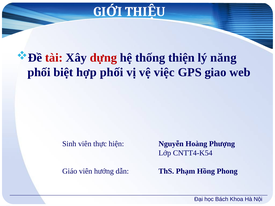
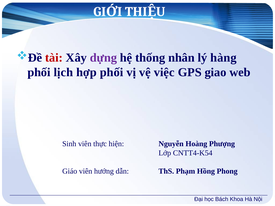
dựng colour: red -> purple (103, 58)
thiện: thiện -> nhân (181, 58)
năng: năng -> hàng (223, 58)
biệt: biệt -> lịch (63, 72)
